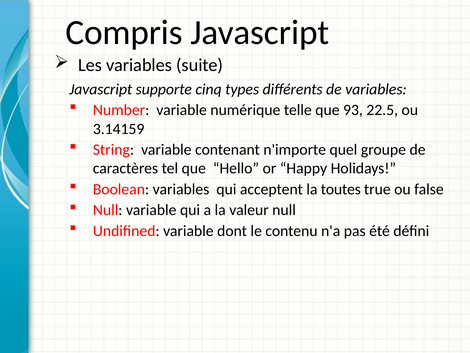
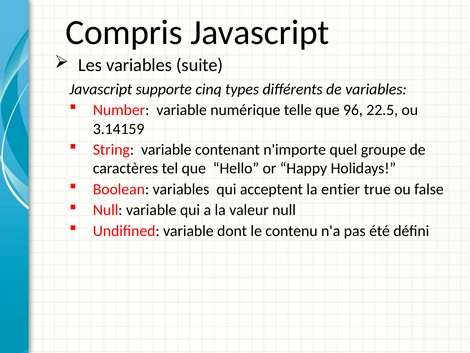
93: 93 -> 96 (353, 110)
toutes: toutes -> entier (341, 189)
